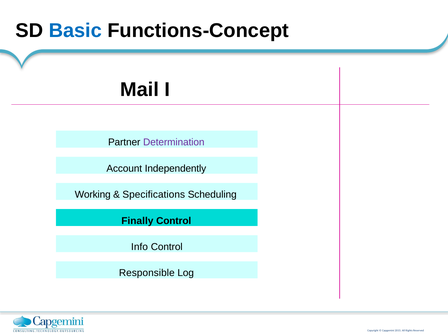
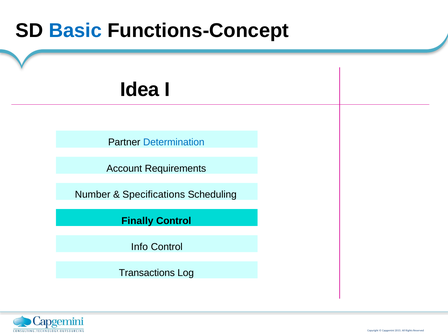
Mail: Mail -> Idea (140, 90)
Determination colour: purple -> blue (174, 142)
Independently: Independently -> Requirements (175, 168)
Working: Working -> Number (93, 195)
Responsible: Responsible -> Transactions (147, 273)
